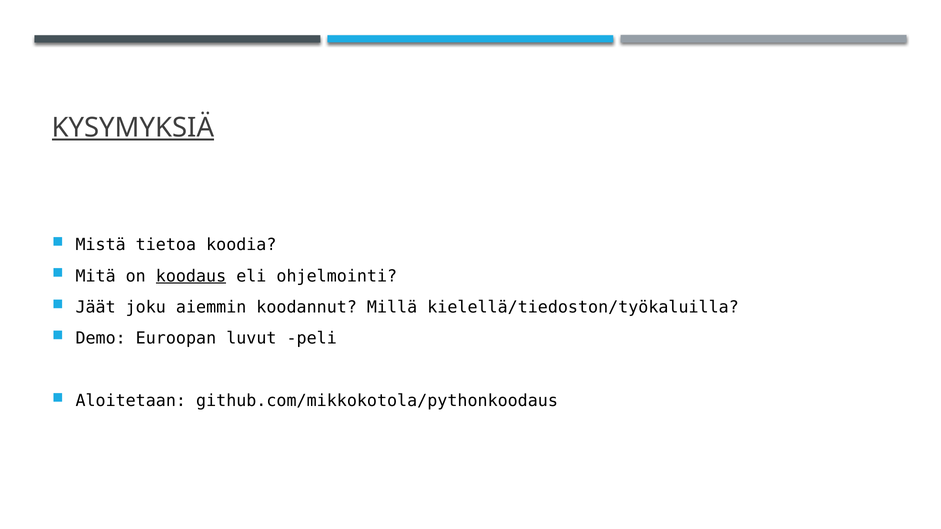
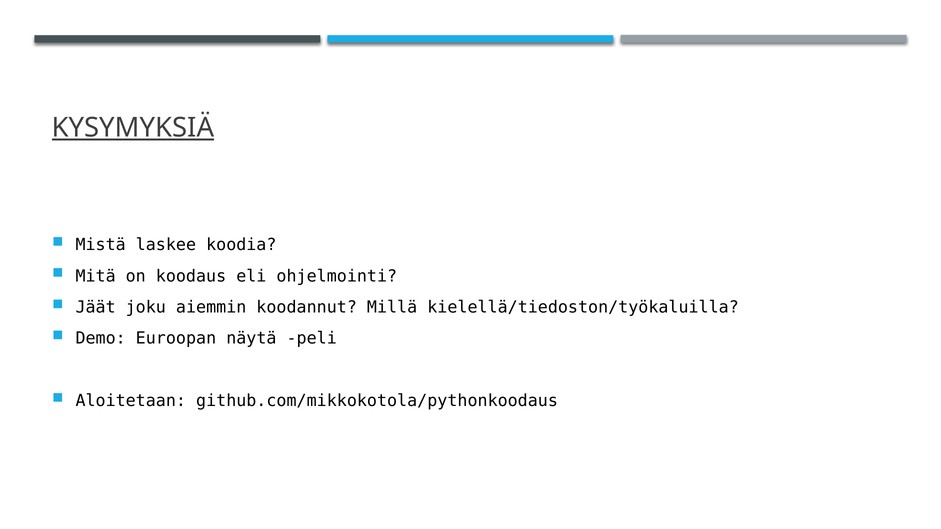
tietoa: tietoa -> laskee (166, 245)
koodaus underline: present -> none (191, 276)
luvut: luvut -> näytä (251, 339)
